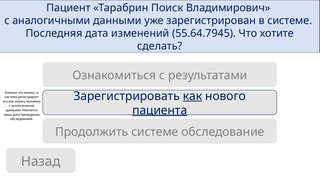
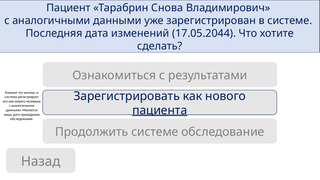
Поиск: Поиск -> Снова (167, 8)
55.64.7945: 55.64.7945 -> 17.05.2044 (204, 33)
как underline: present -> none (193, 96)
